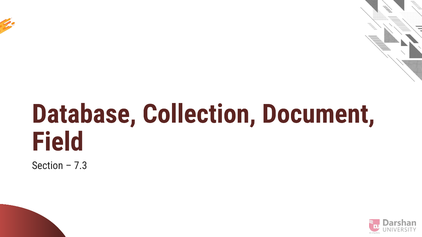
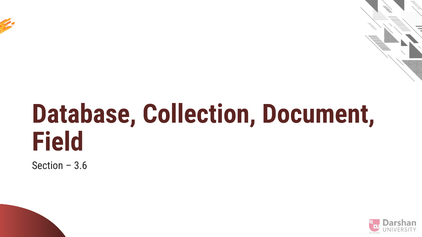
7.3: 7.3 -> 3.6 (81, 166)
